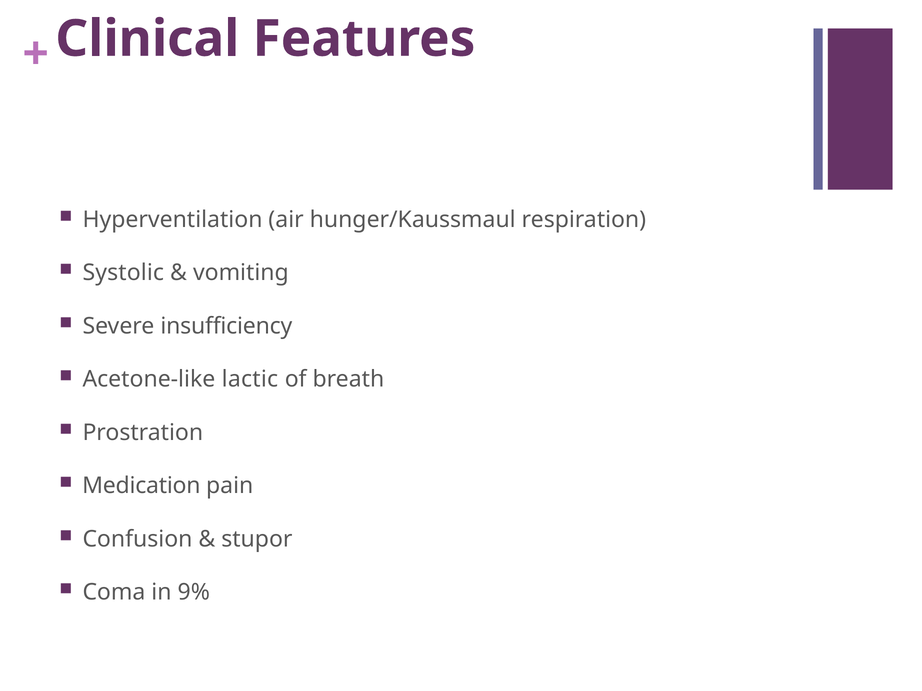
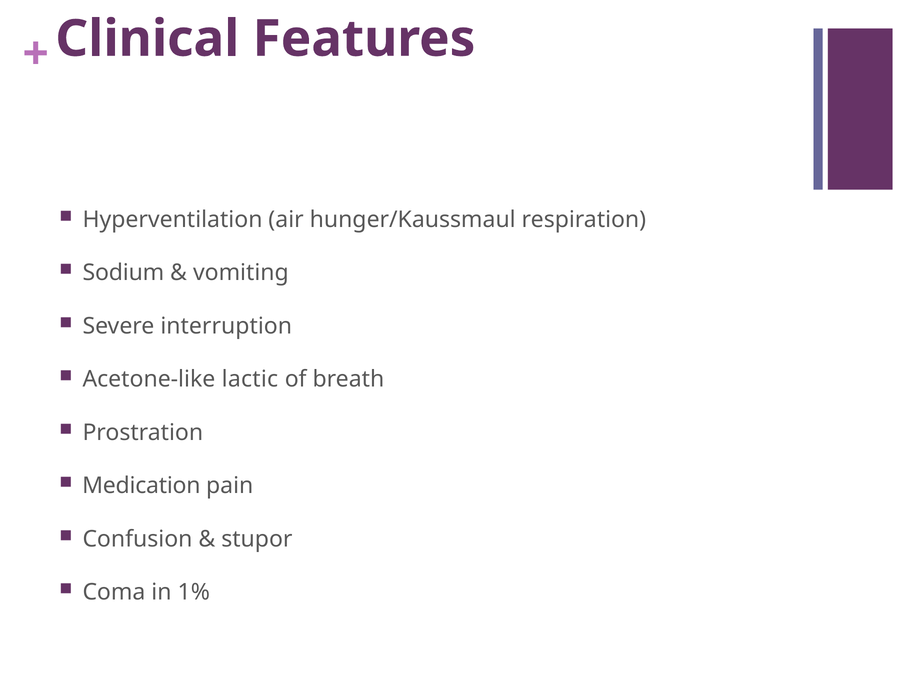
Systolic: Systolic -> Sodium (123, 273)
insufficiency: insufficiency -> interruption (226, 326)
9%: 9% -> 1% (194, 593)
